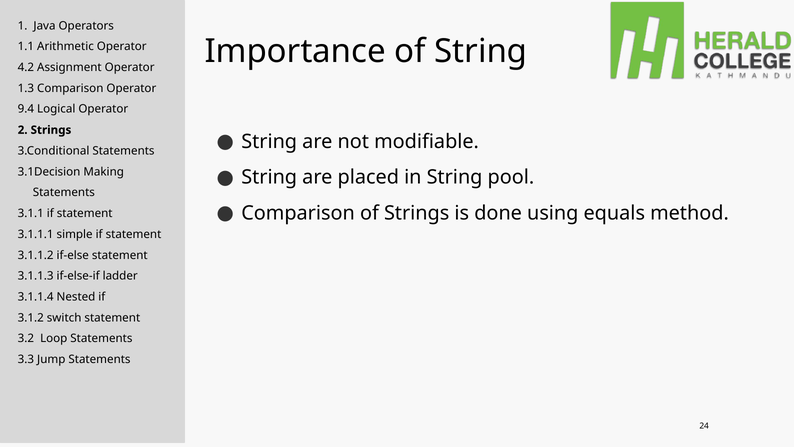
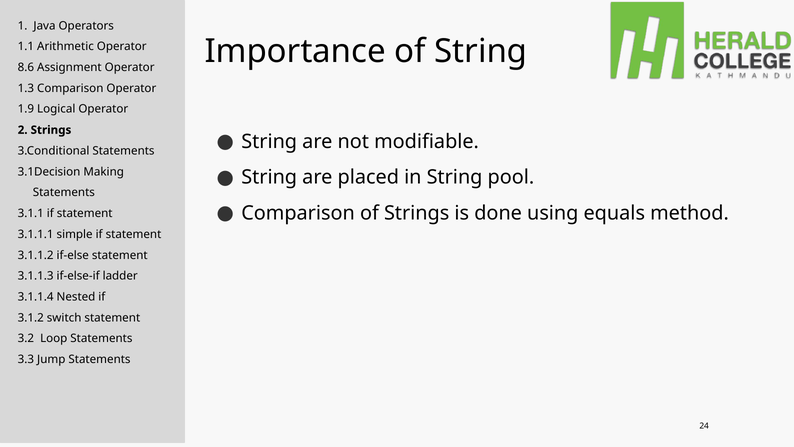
4.2: 4.2 -> 8.6 (26, 67)
9.4: 9.4 -> 1.9 (26, 109)
